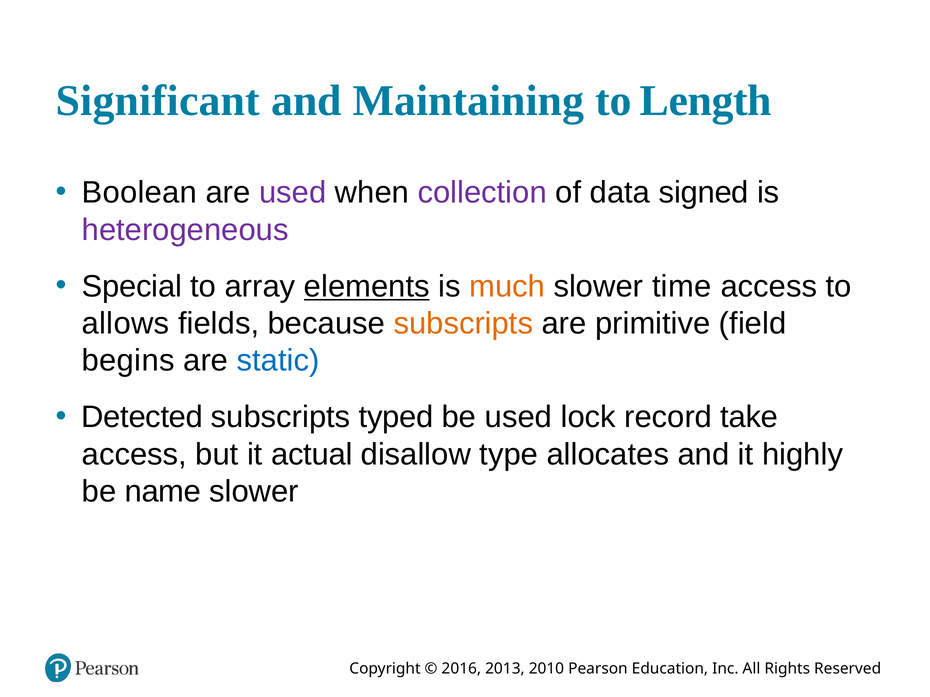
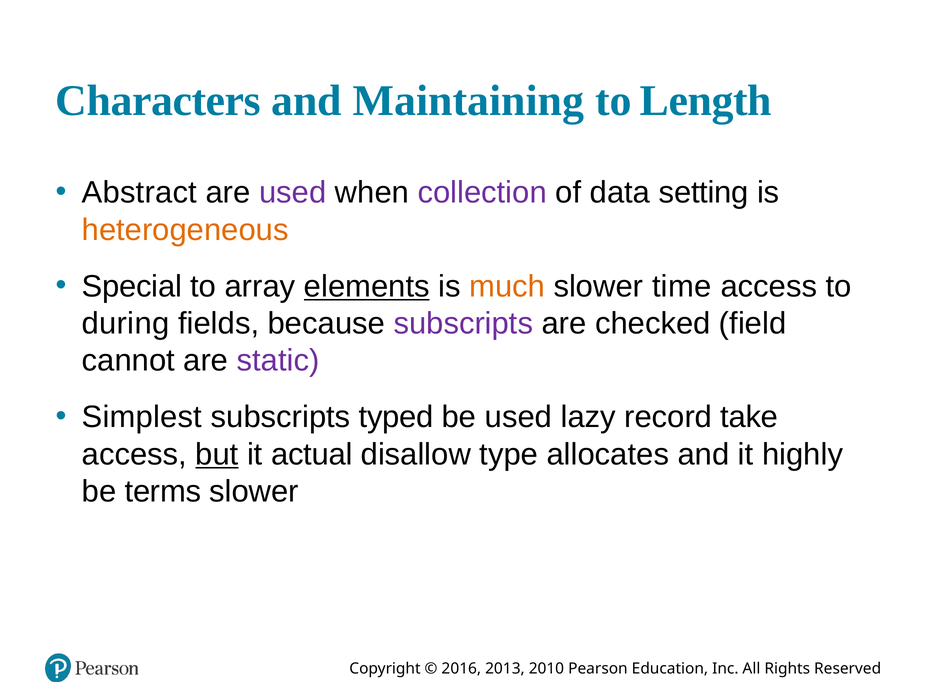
Significant: Significant -> Characters (158, 101)
Boolean: Boolean -> Abstract (139, 193)
signed: signed -> setting (704, 193)
heterogeneous colour: purple -> orange (185, 230)
allows: allows -> during (126, 324)
subscripts colour: orange -> purple (463, 324)
primitive: primitive -> checked (653, 324)
begins: begins -> cannot (128, 361)
static colour: blue -> purple (278, 361)
Detected: Detected -> Simplest (142, 418)
lock: lock -> lazy (588, 418)
but underline: none -> present (217, 455)
name: name -> terms (163, 492)
